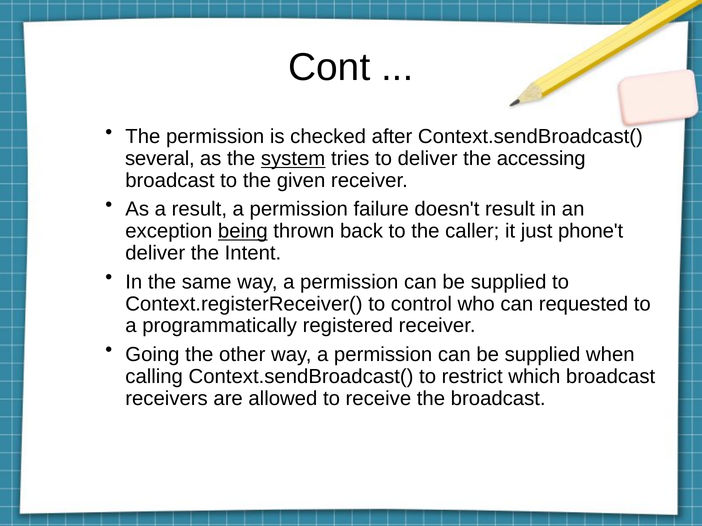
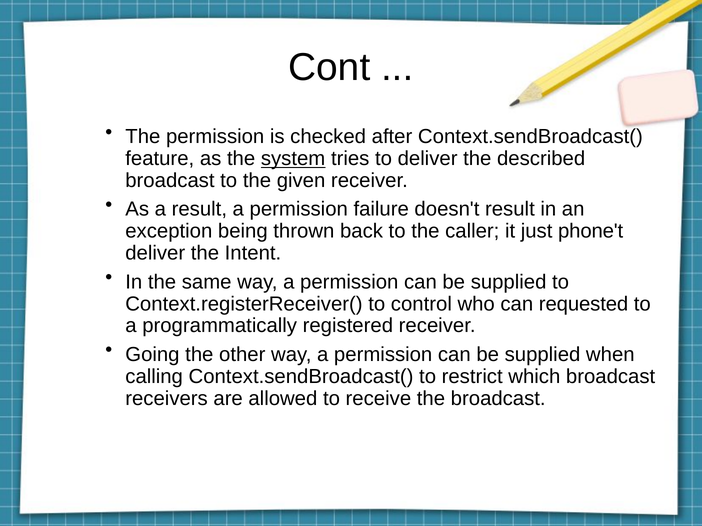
several: several -> feature (160, 159)
accessing: accessing -> described (541, 159)
being underline: present -> none (243, 231)
